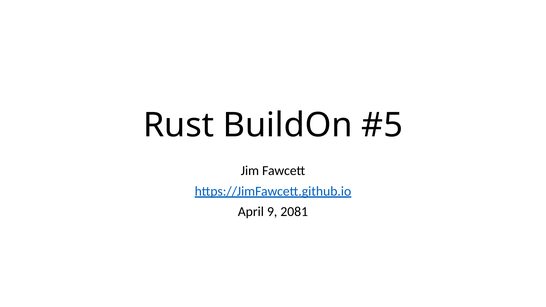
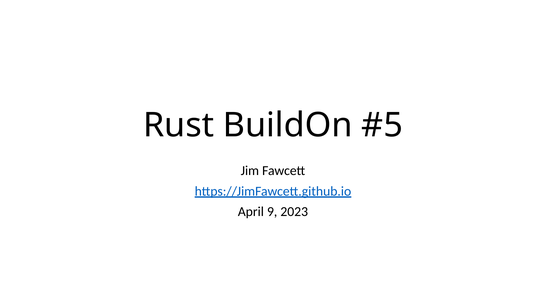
2081: 2081 -> 2023 (294, 212)
